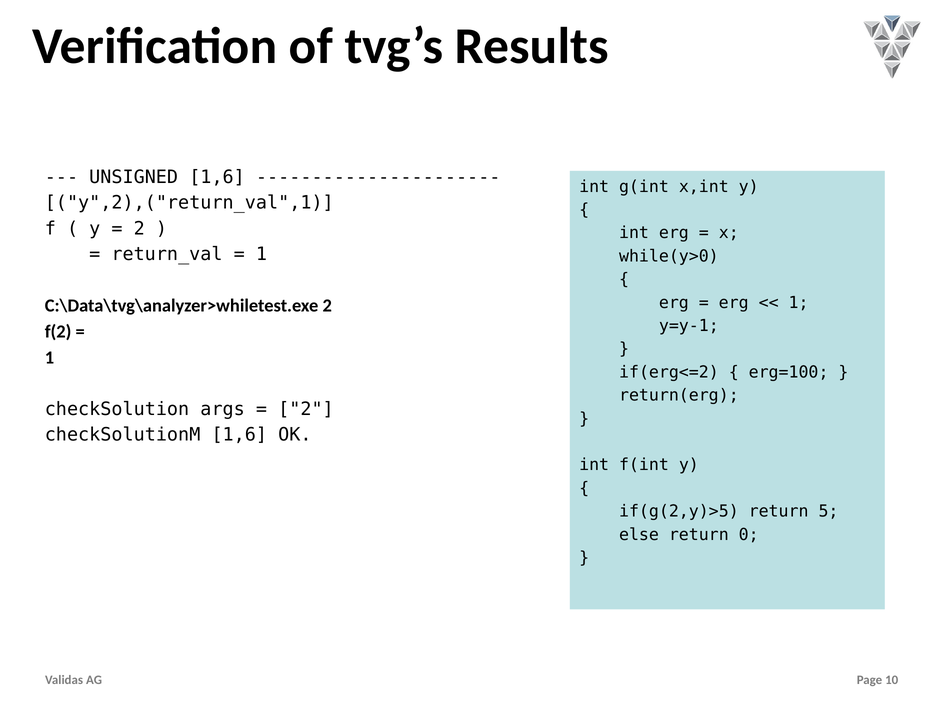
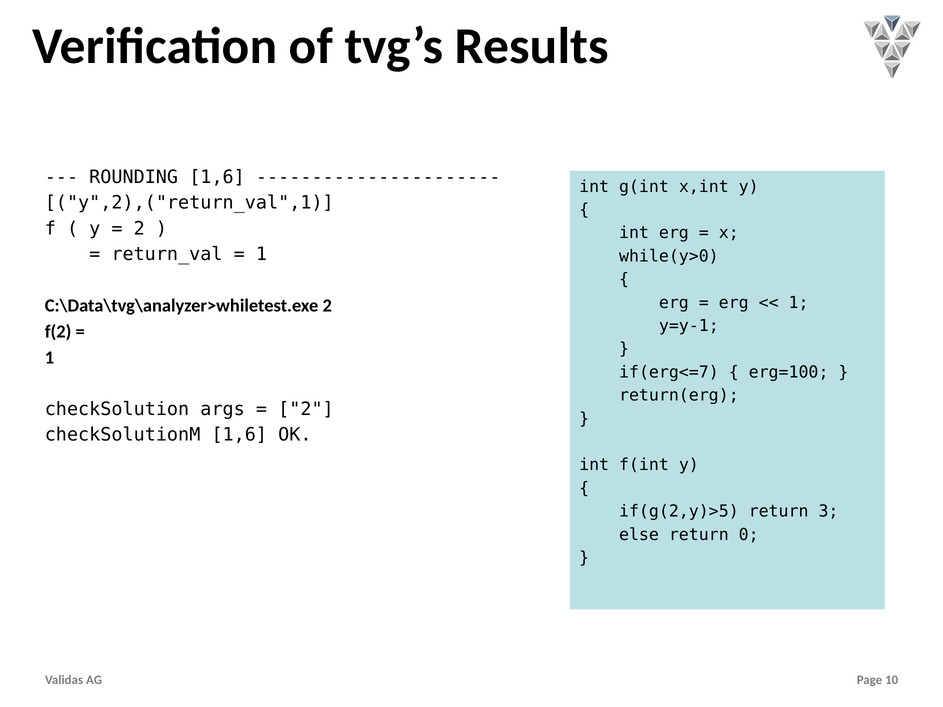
UNSIGNED: UNSIGNED -> ROUNDING (134, 177)
if(erg<=2: if(erg<=2 -> if(erg<=7 (669, 372)
5: 5 -> 3 (828, 512)
